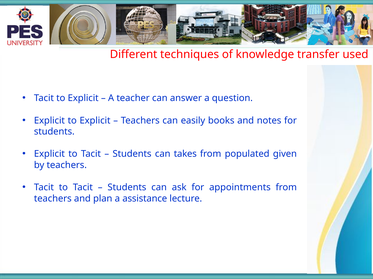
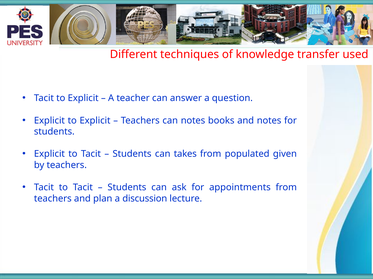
can easily: easily -> notes (193, 121)
assistance: assistance -> discussion (145, 199)
